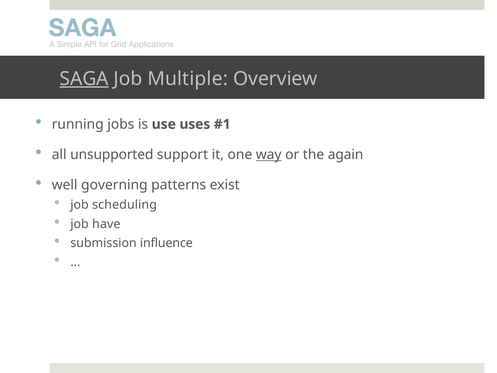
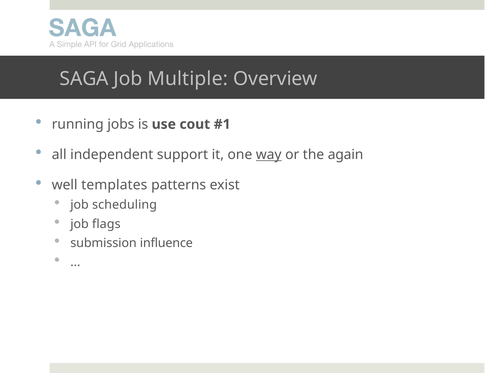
SAGA underline: present -> none (84, 79)
uses: uses -> cout (195, 124)
unsupported: unsupported -> independent (112, 155)
governing: governing -> templates (114, 185)
have: have -> flags (106, 224)
